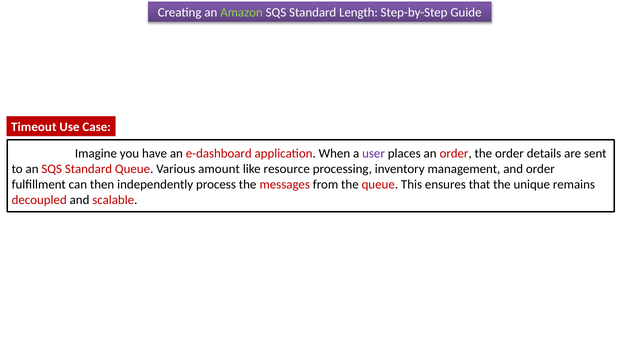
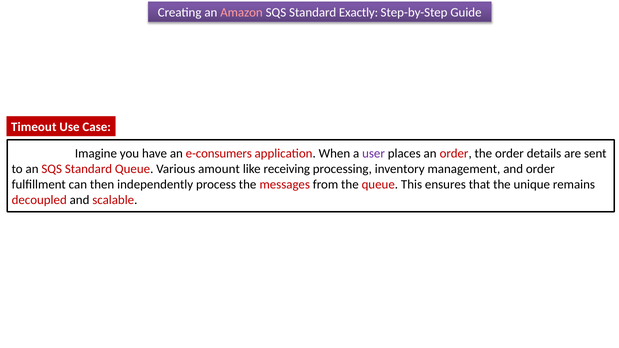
Amazon colour: light green -> pink (242, 13)
Length: Length -> Exactly (359, 13)
e-dashboard: e-dashboard -> e-consumers (219, 154)
resource: resource -> receiving (287, 169)
